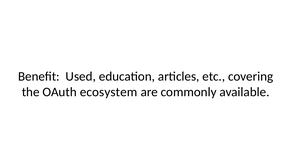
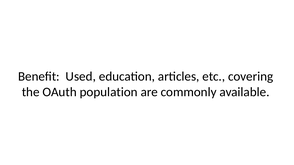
ecosystem: ecosystem -> population (109, 92)
